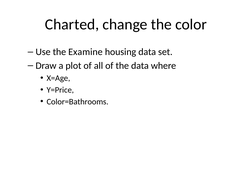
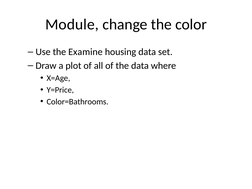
Charted: Charted -> Module (72, 24)
